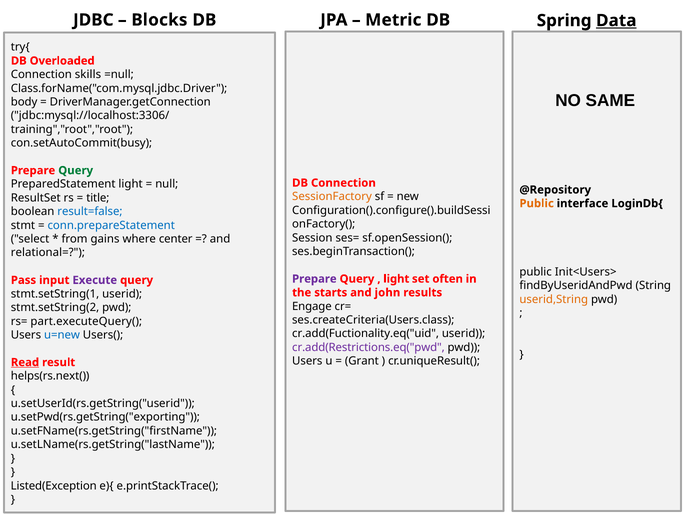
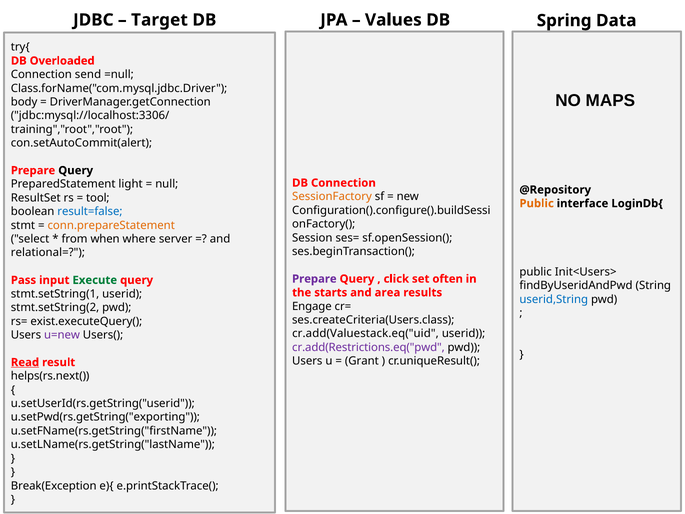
Blocks: Blocks -> Target (159, 20)
Metric: Metric -> Values (393, 20)
Data underline: present -> none (616, 21)
skills: skills -> send (88, 74)
SAME: SAME -> MAPS (610, 100)
con.setAutoCommit(busy: con.setAutoCommit(busy -> con.setAutoCommit(alert (81, 143)
Query colour: green -> black (76, 170)
title: title -> tool (98, 198)
conn.prepareStatement colour: blue -> orange (111, 225)
gains: gains -> when (105, 239)
center: center -> server (176, 239)
light: light -> click (396, 279)
Execute colour: purple -> green (95, 280)
john: john -> area (387, 292)
userid,String colour: orange -> blue (554, 299)
part.executeQuery(: part.executeQuery( -> exist.executeQuery( (86, 321)
cr.add(Fuctionality.eq("uid: cr.add(Fuctionality.eq("uid -> cr.add(Valuestack.eq("uid (365, 334)
u=new colour: blue -> purple (62, 335)
Listed(Exception: Listed(Exception -> Break(Exception (54, 485)
